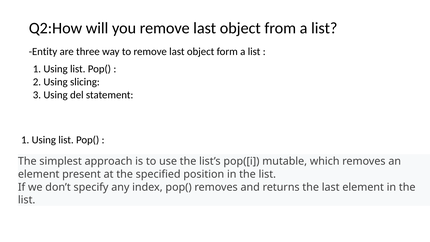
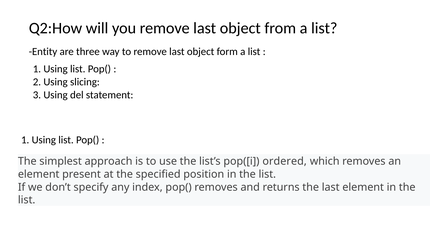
mutable: mutable -> ordered (285, 161)
